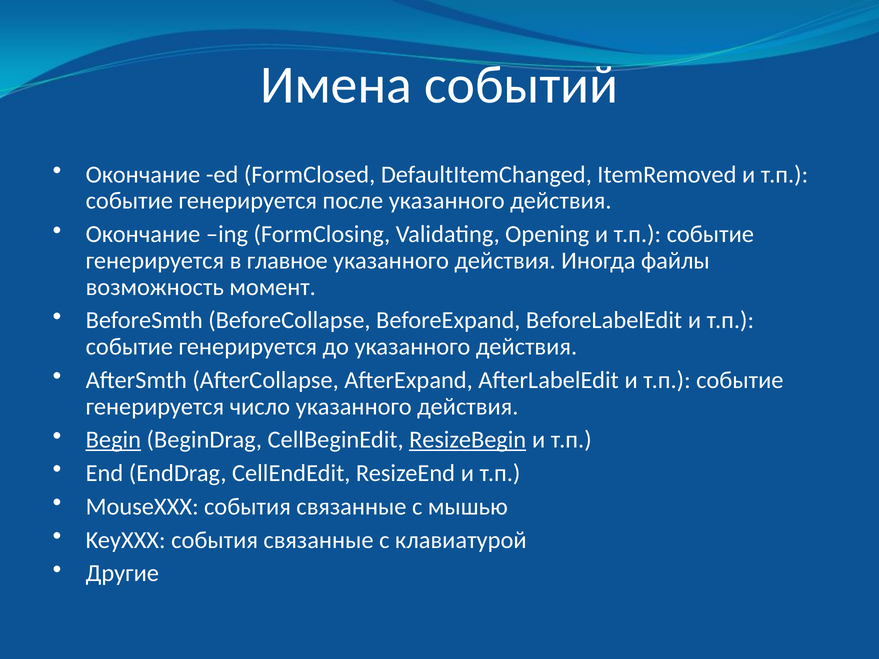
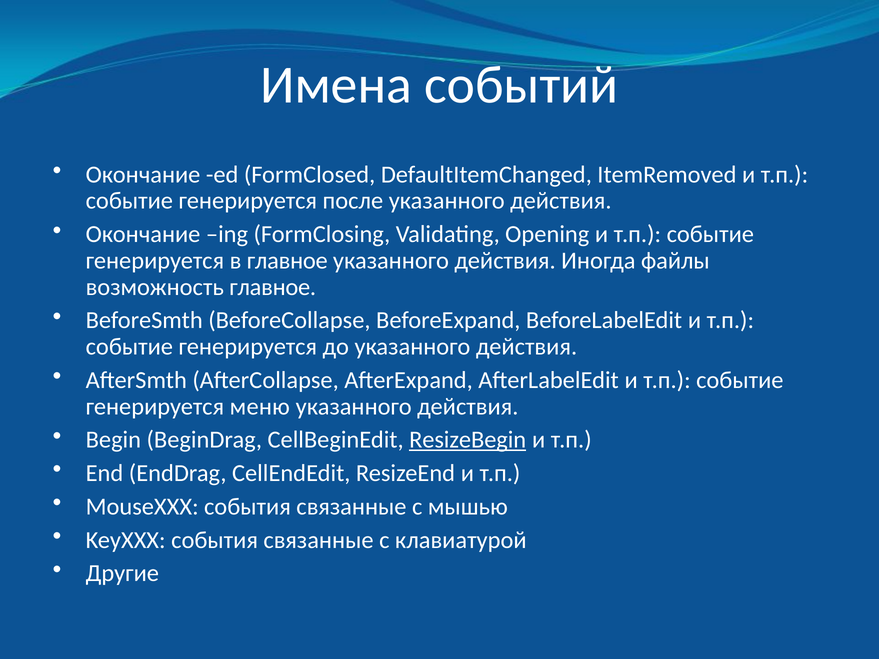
возможность момент: момент -> главное (273, 287)
число: число -> меню (260, 407)
Begin underline: present -> none (113, 440)
